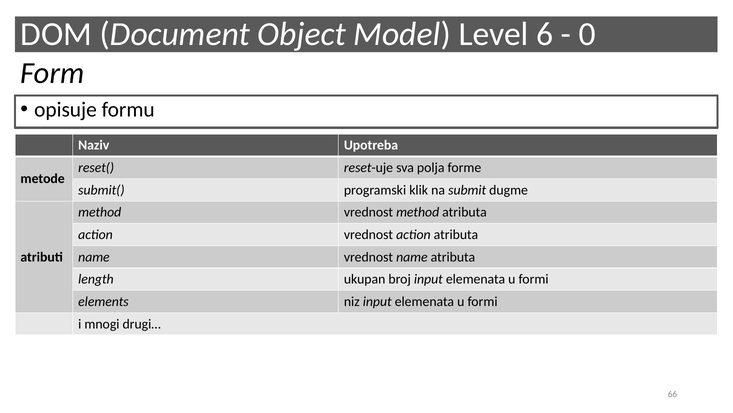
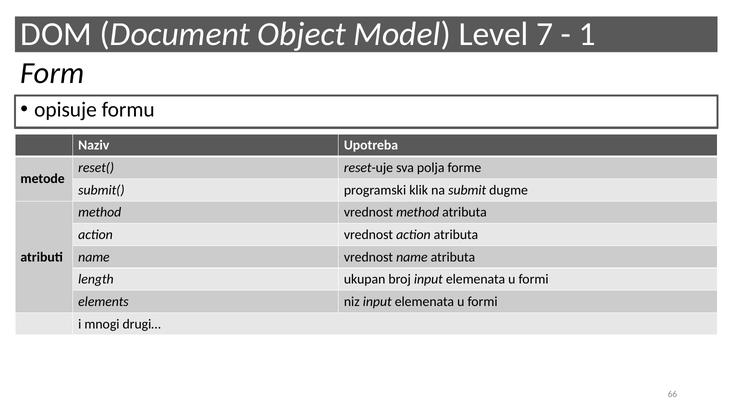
6: 6 -> 7 (545, 34)
0: 0 -> 1 (587, 34)
